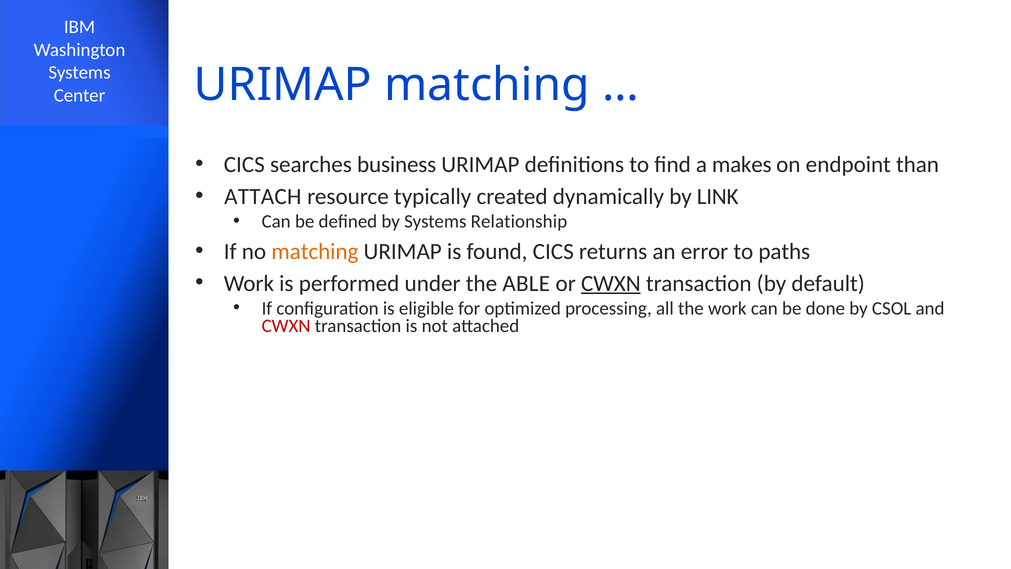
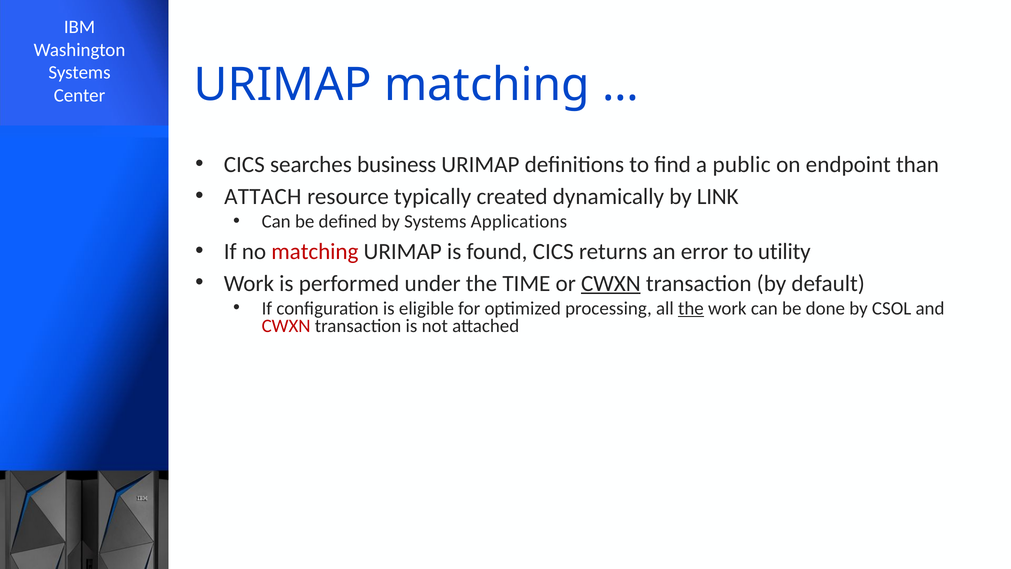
makes: makes -> public (742, 165)
Relationship: Relationship -> Applications (519, 222)
matching colour: orange -> red (315, 251)
paths: paths -> utility (784, 251)
ABLE: ABLE -> TIME (526, 283)
the underline: none -> present (691, 308)
